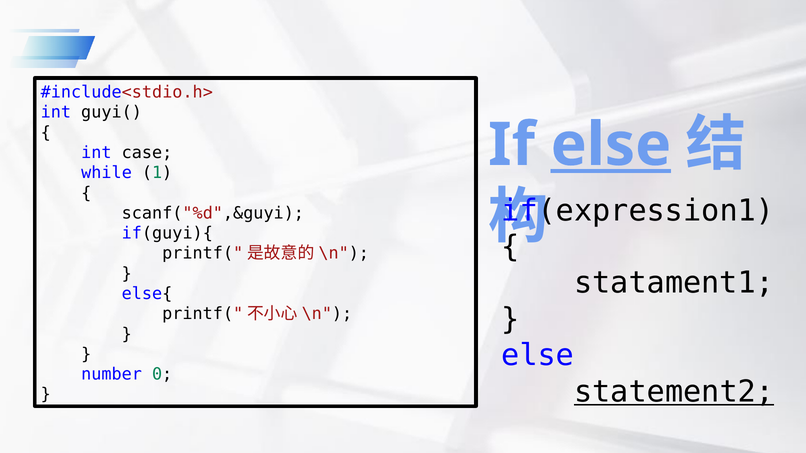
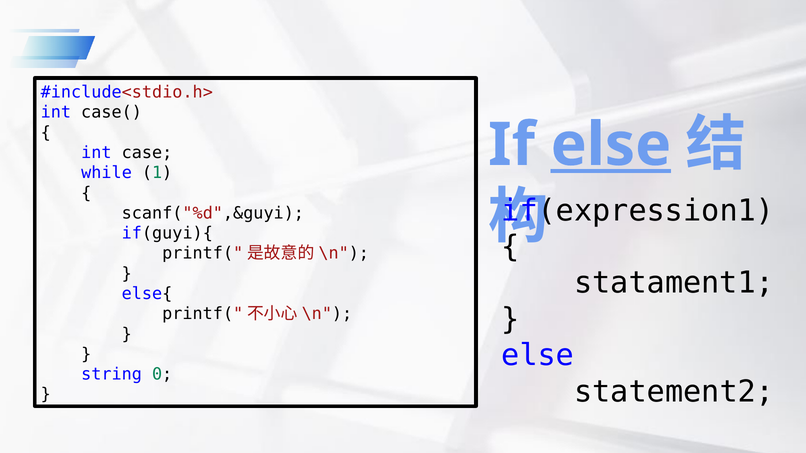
guyi(: guyi( -> case( (112, 112)
number: number -> string (112, 375)
statement2 underline: present -> none (674, 392)
